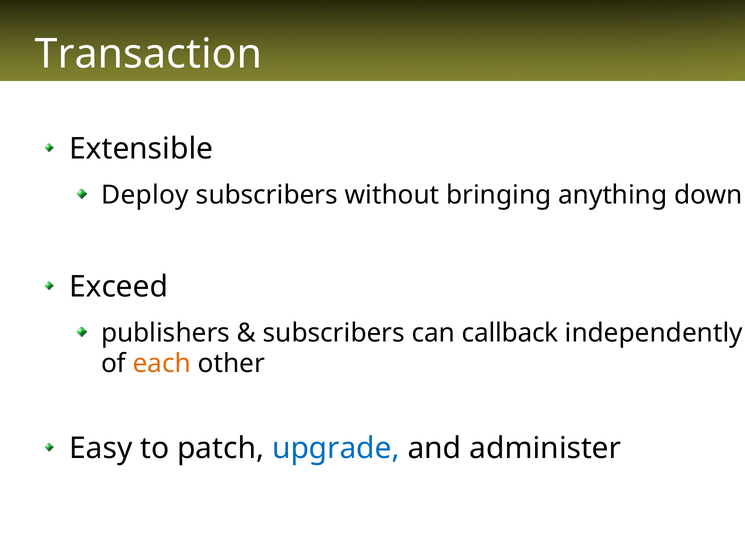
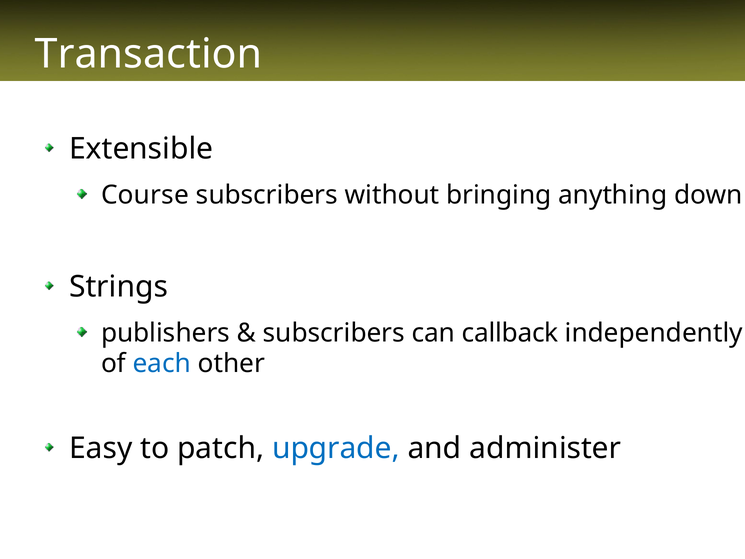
Deploy: Deploy -> Course (145, 195)
Exceed: Exceed -> Strings (119, 287)
each colour: orange -> blue (162, 363)
